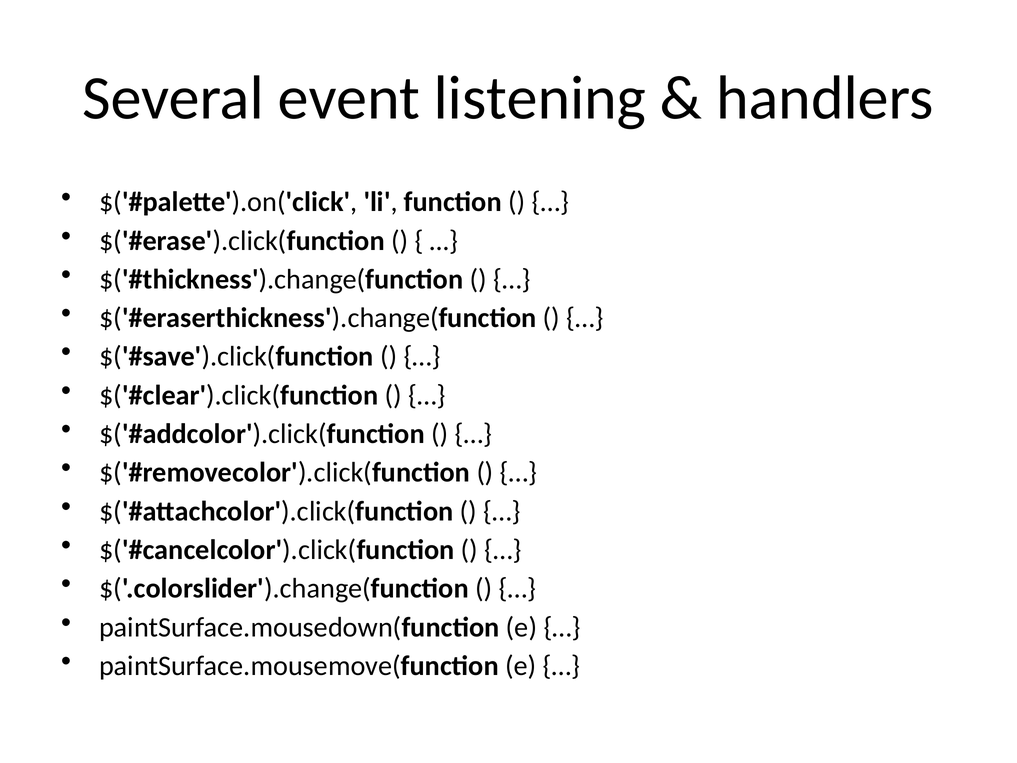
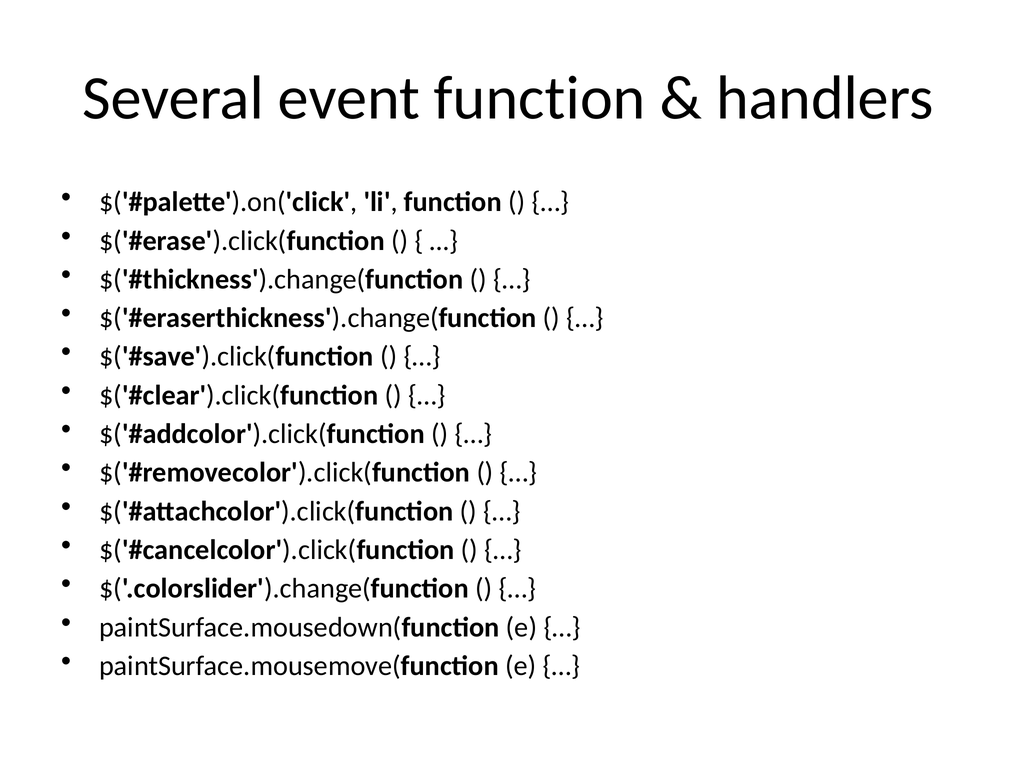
event listening: listening -> function (540, 98)
